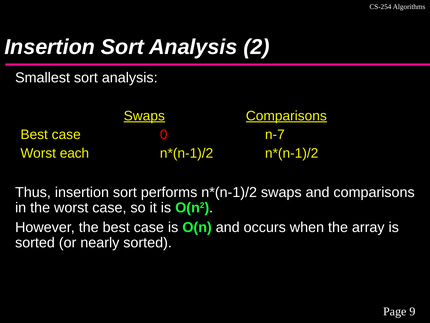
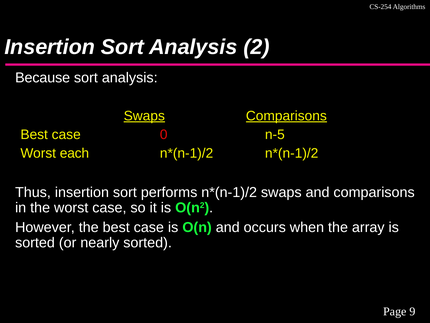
Smallest: Smallest -> Because (43, 78)
n-7: n-7 -> n-5 (275, 134)
